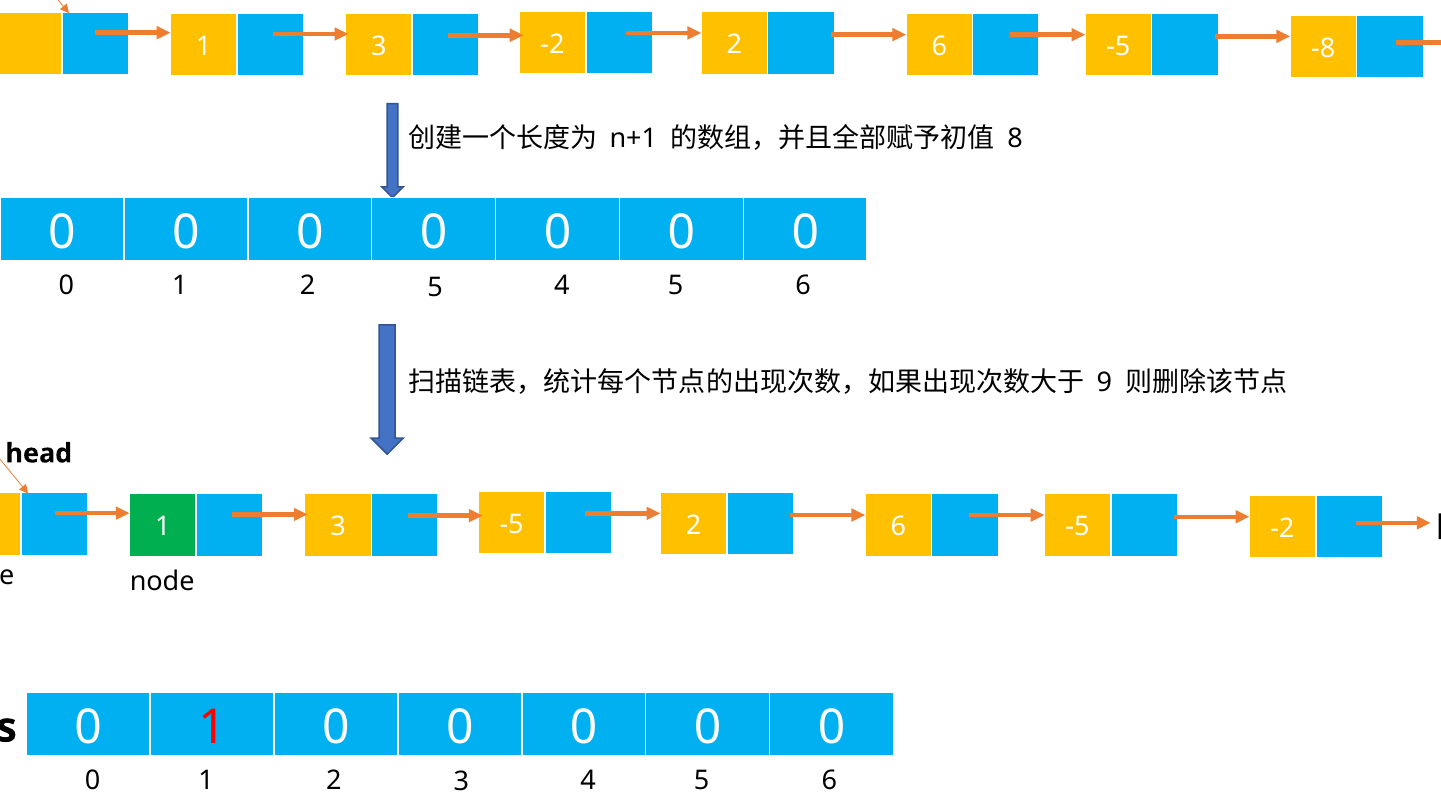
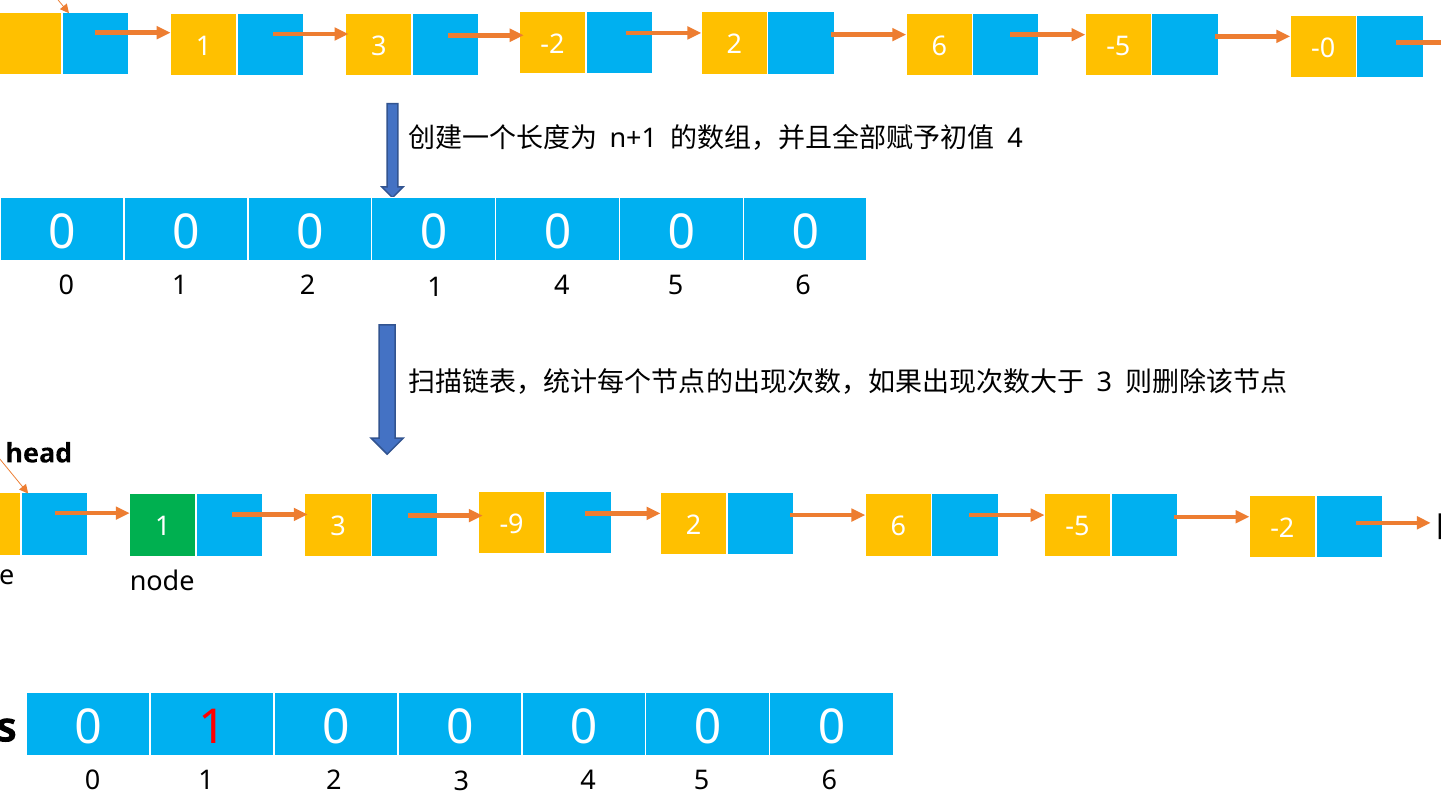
-8: -8 -> -0 (1323, 48)
8: 8 -> 4 (1015, 139)
2 5: 5 -> 1 (435, 287)
9: 9 -> 3 (1104, 382)
3 -5: -5 -> -9 (512, 524)
